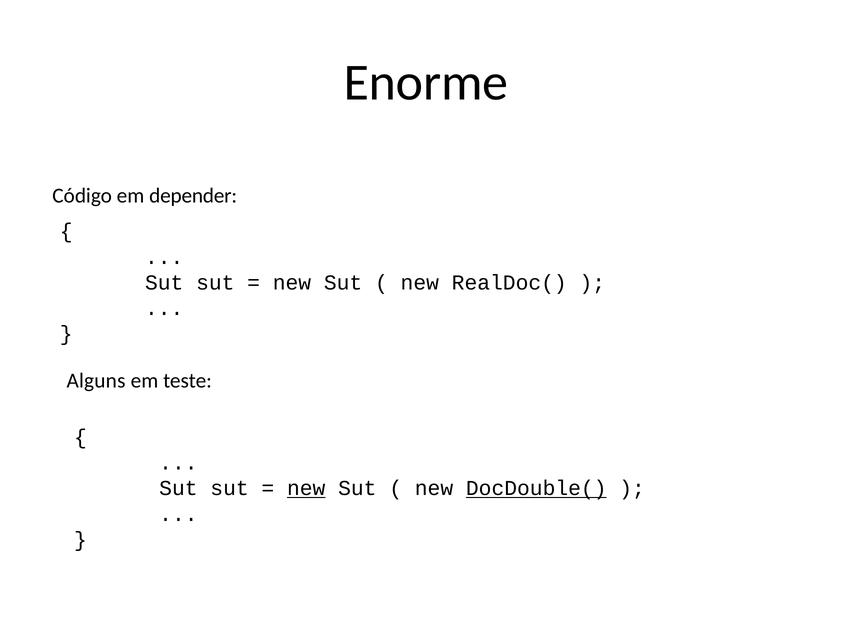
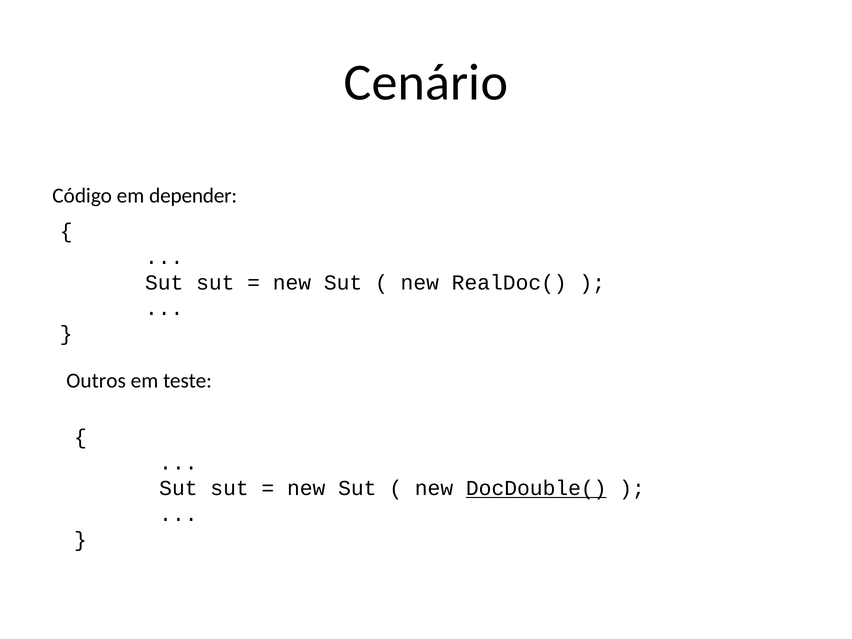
Enorme: Enorme -> Cenário (426, 82)
Alguns: Alguns -> Outros (96, 381)
new underline: present -> none (306, 488)
